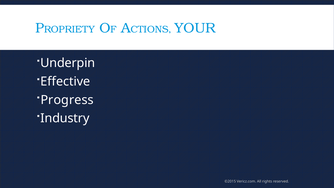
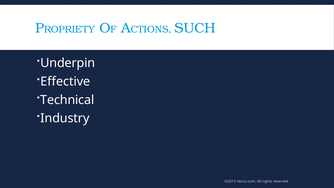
YOUR: YOUR -> SUCH (195, 28)
Progress: Progress -> Technical (67, 100)
